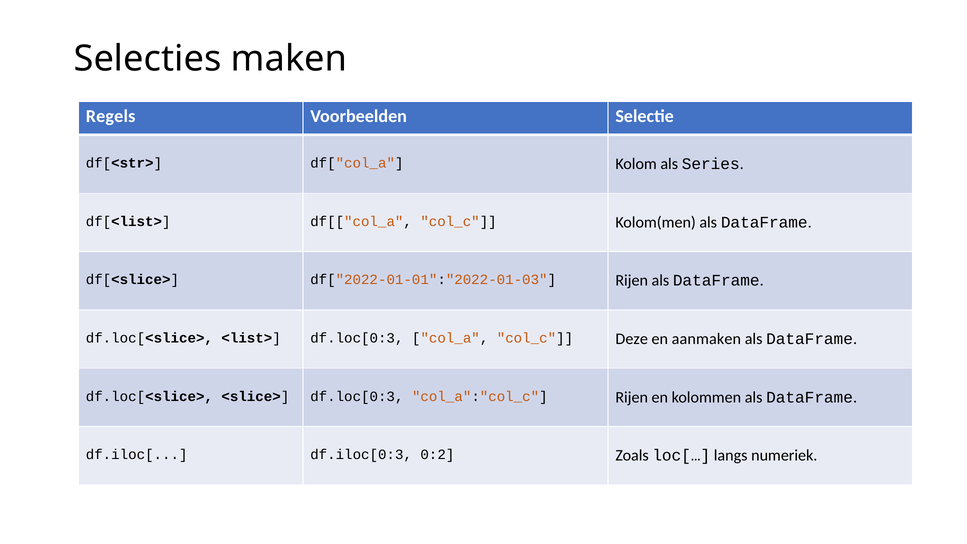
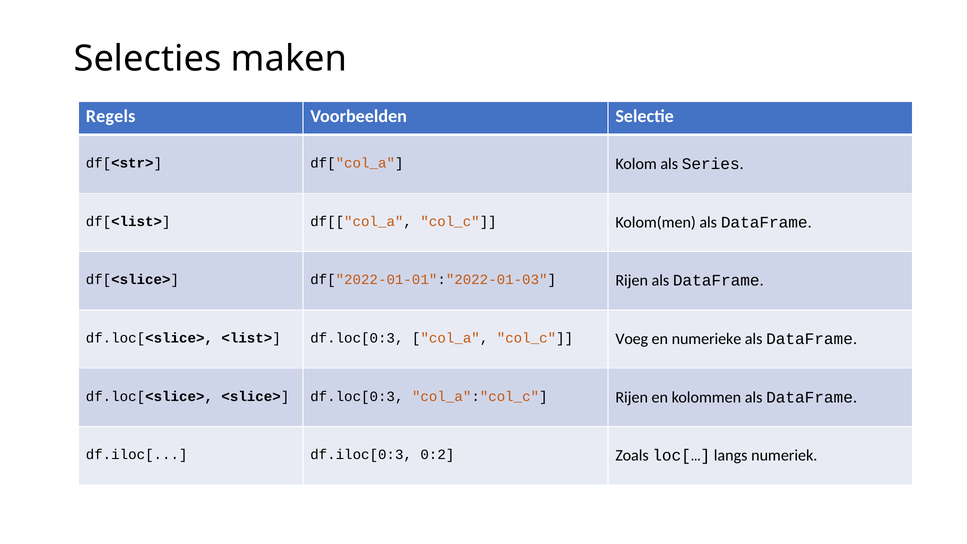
Deze: Deze -> Voeg (632, 339)
aanmaken: aanmaken -> numerieke (706, 339)
